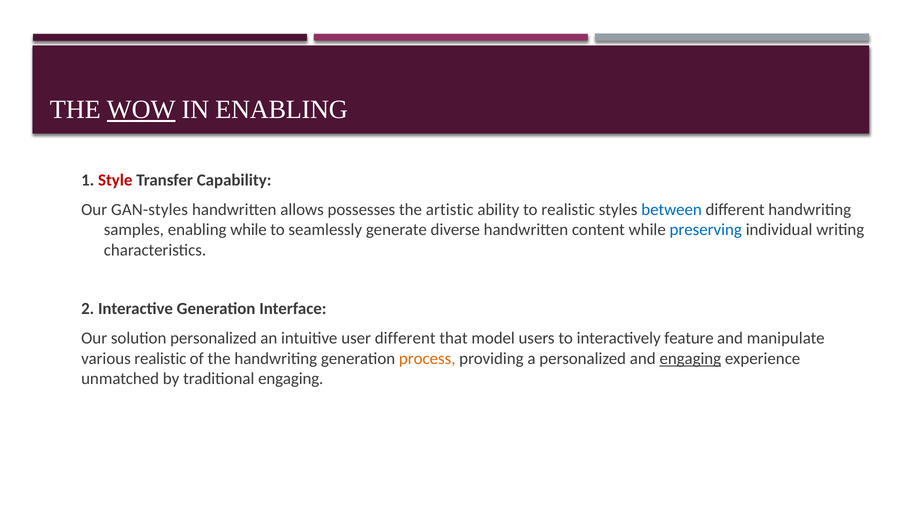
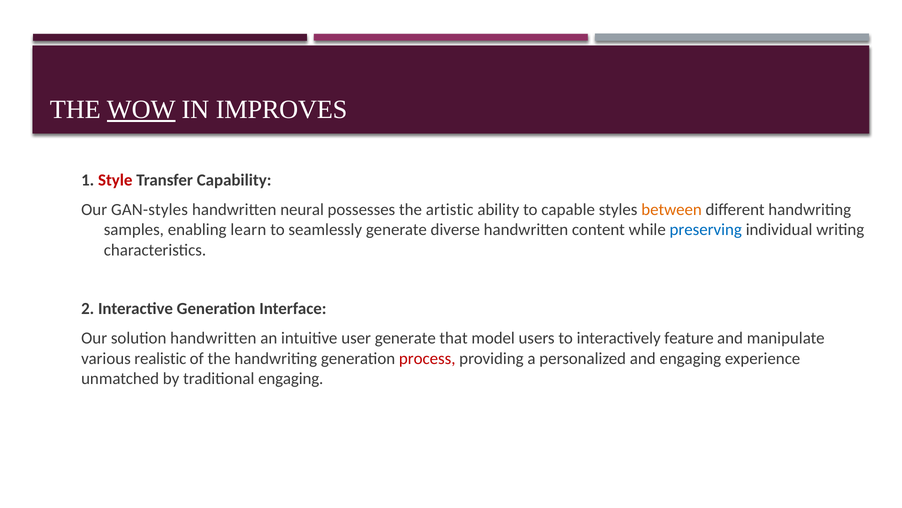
IN ENABLING: ENABLING -> IMPROVES (282, 110)
allows: allows -> neural (302, 209)
to realistic: realistic -> capable (568, 209)
between colour: blue -> orange (672, 209)
enabling while: while -> learn (248, 230)
solution personalized: personalized -> handwritten (213, 338)
user different: different -> generate (405, 338)
process colour: orange -> red (427, 358)
engaging underline: present -> none (690, 358)
